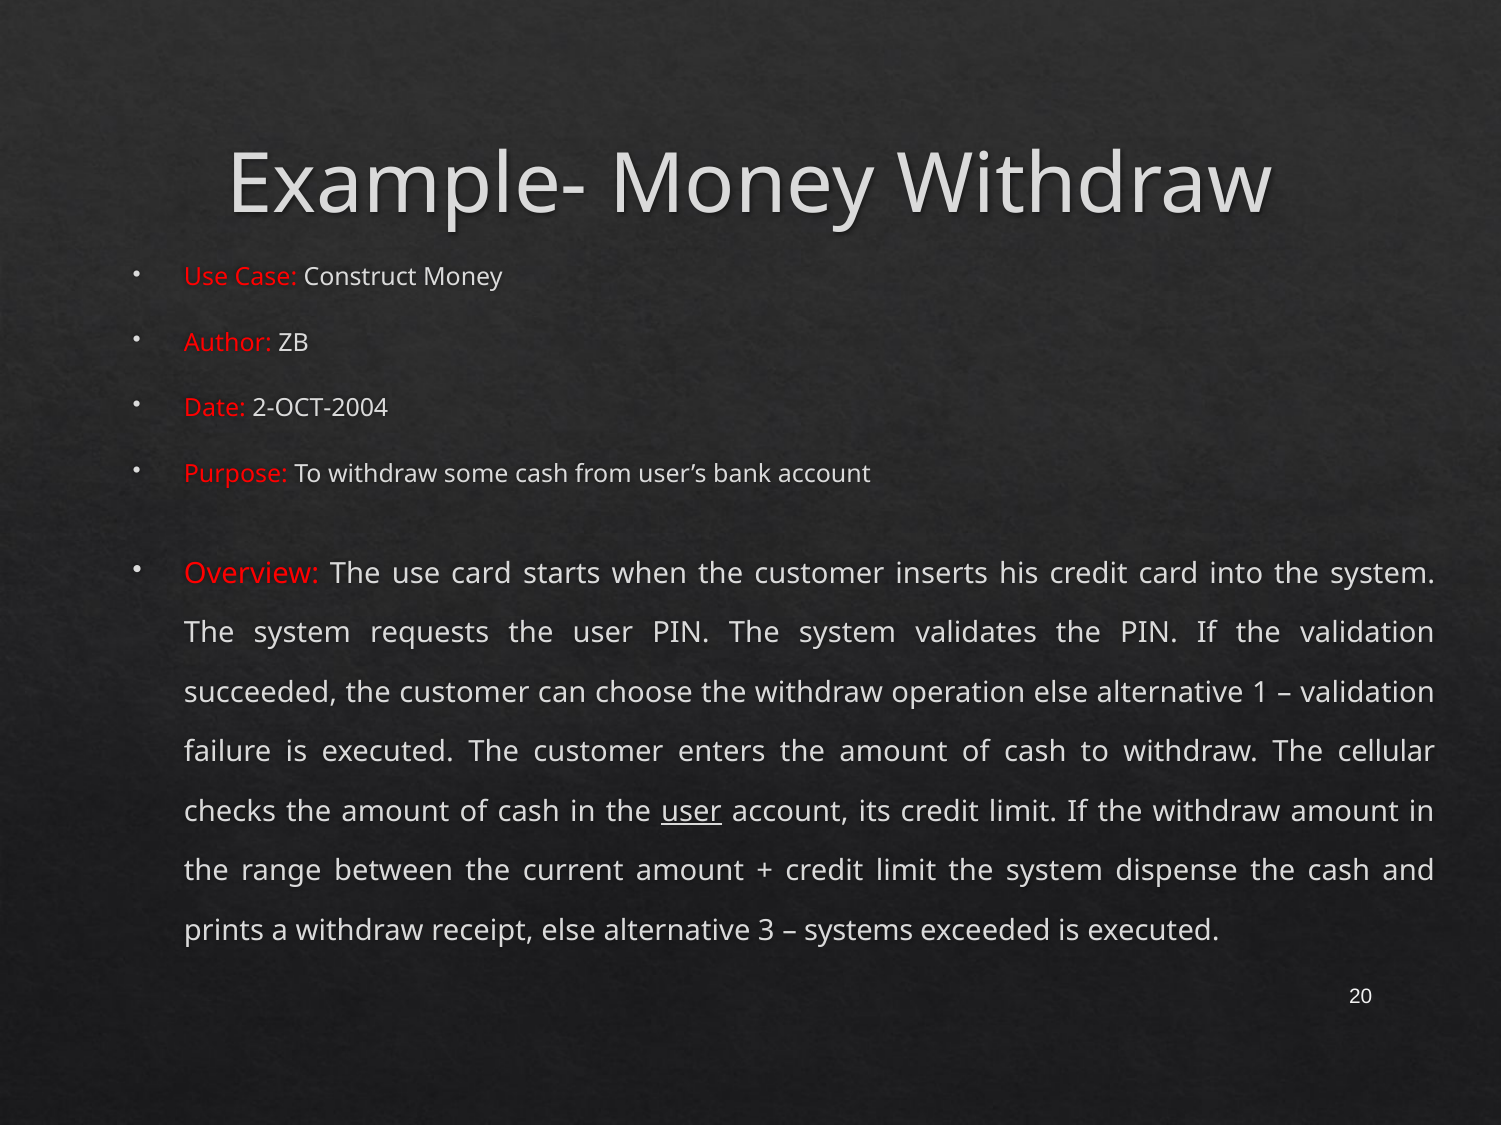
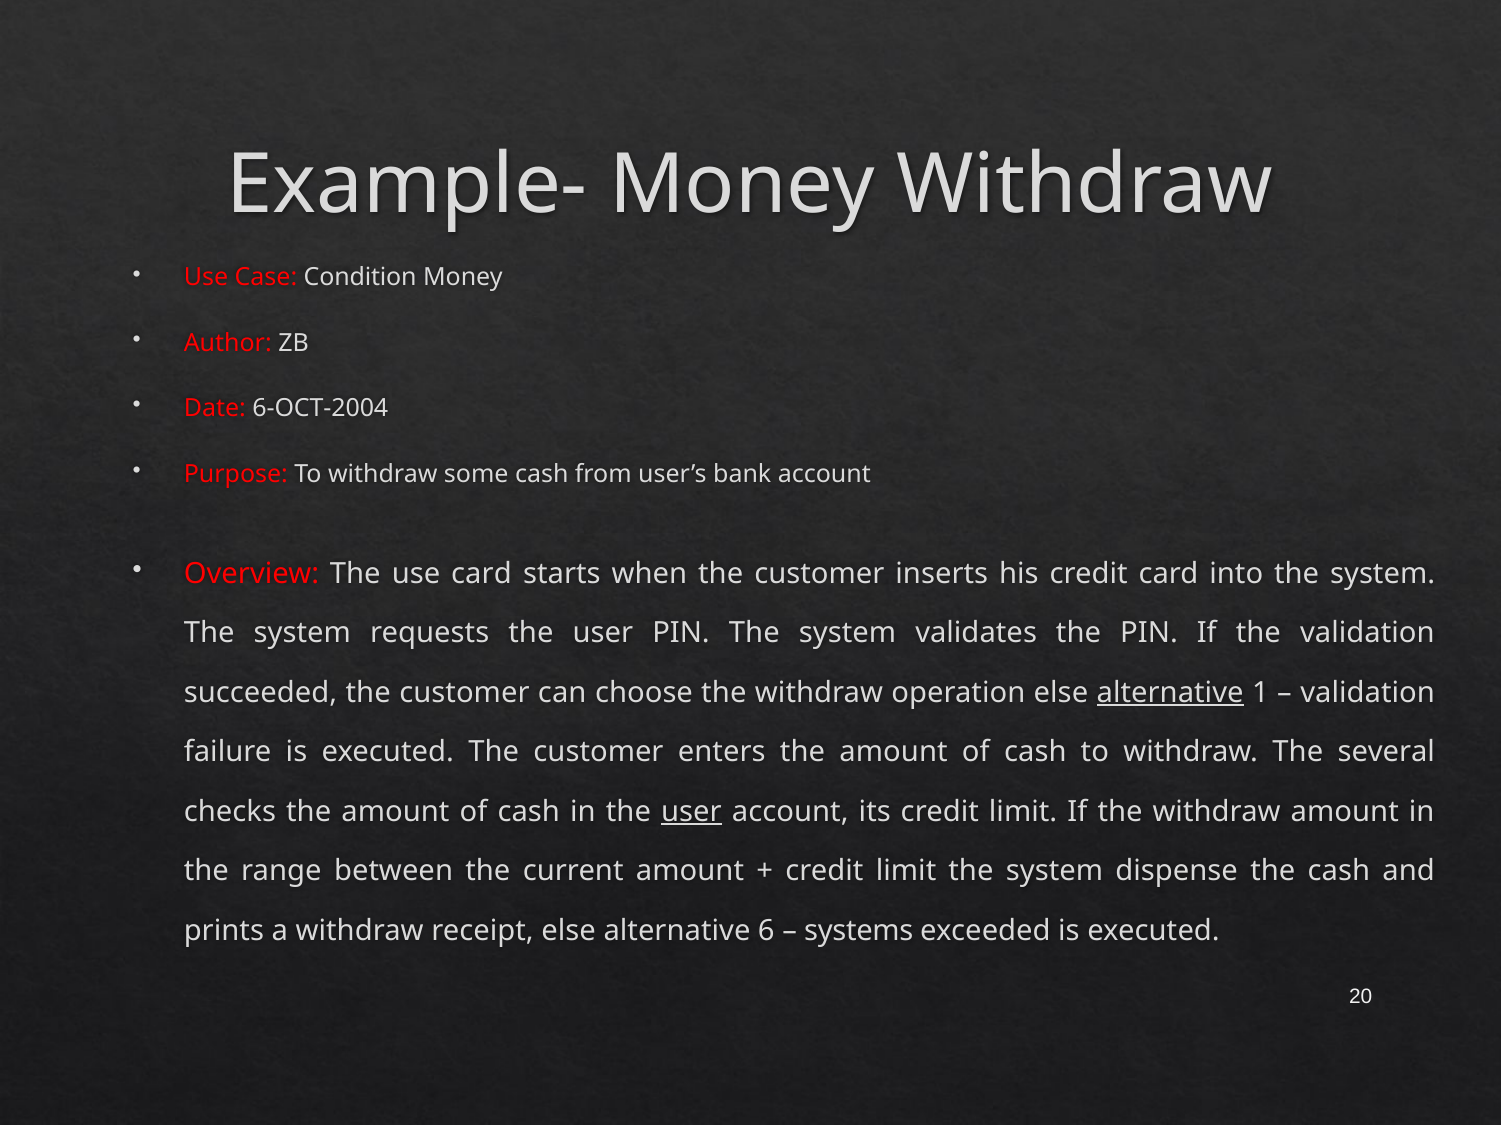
Construct: Construct -> Condition (360, 278)
2-OCT-2004: 2-OCT-2004 -> 6-OCT-2004 (320, 409)
alternative underline: none -> present (1170, 693)
cellular: cellular -> several (1386, 753)
3: 3 -> 6 (766, 931)
